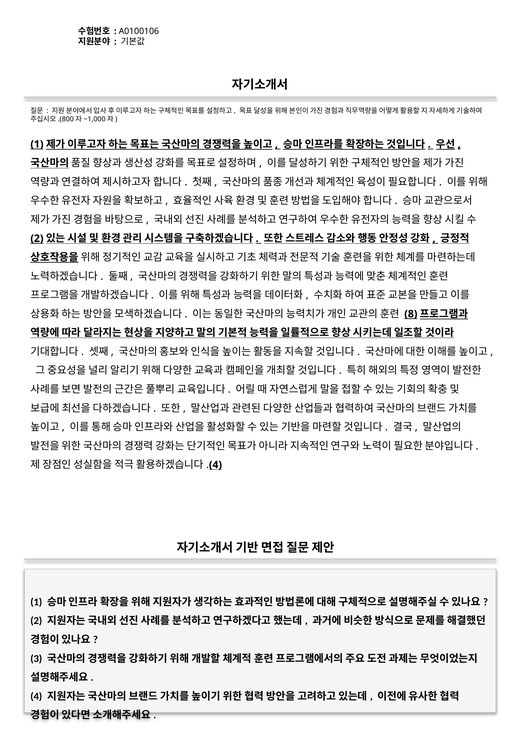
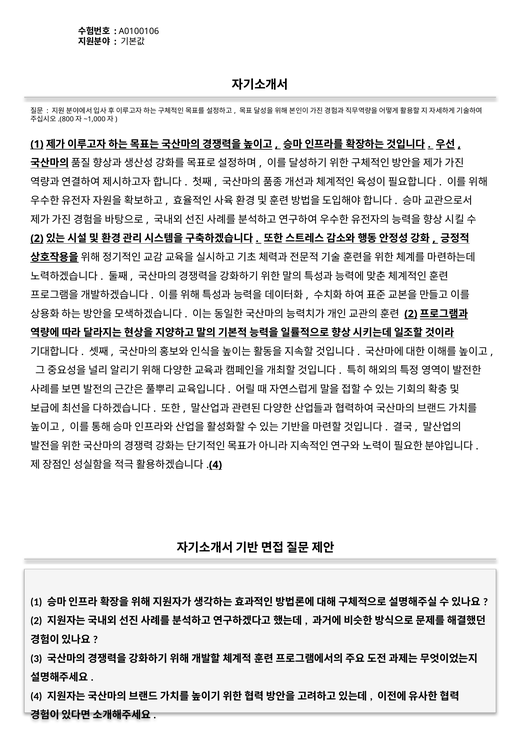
8: 8 -> 2 (411, 314)
